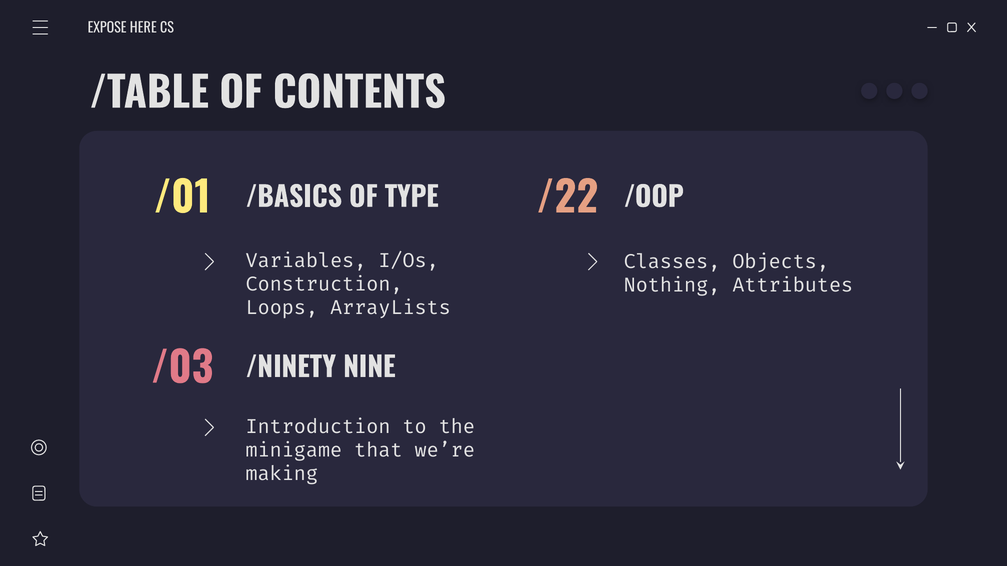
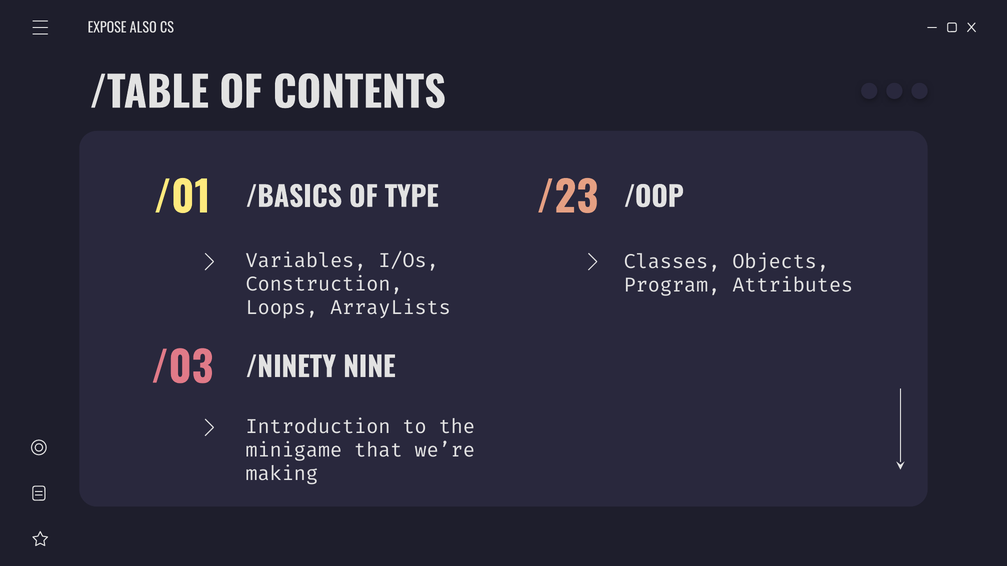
HERE: HERE -> ALSO (143, 28)
/22: /22 -> /23 (567, 199)
Nothing: Nothing -> Program (672, 286)
